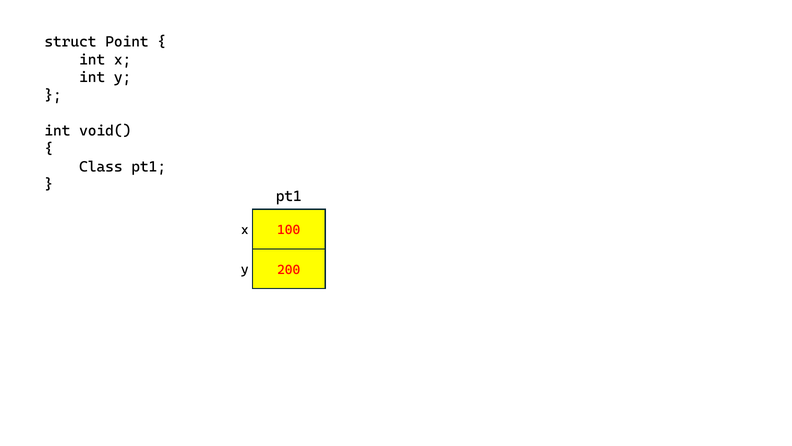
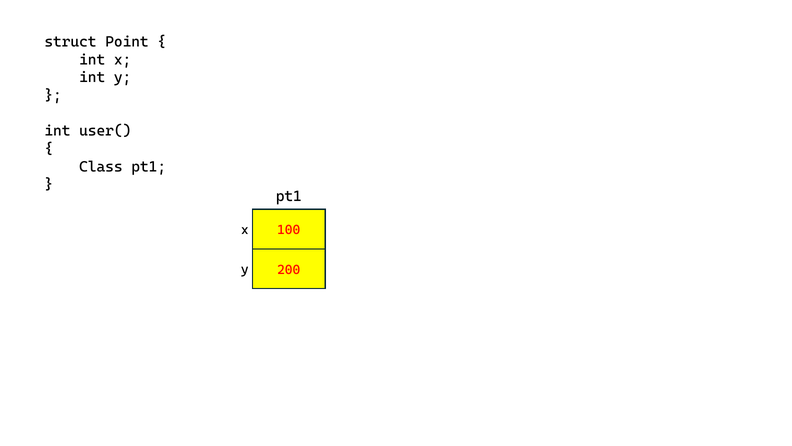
void(: void( -> user( (105, 131)
